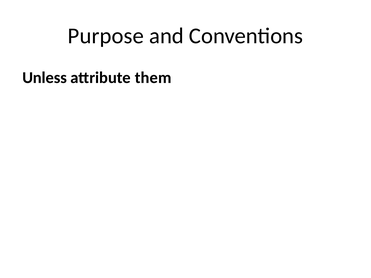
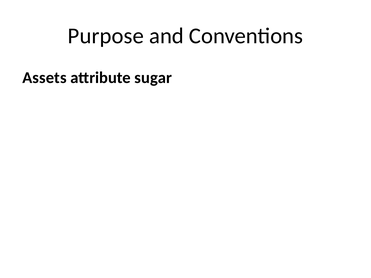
Unless: Unless -> Assets (44, 78)
them: them -> sugar (153, 78)
